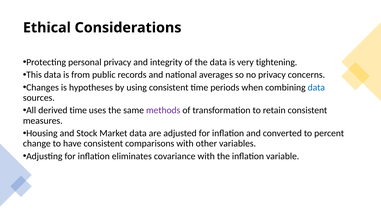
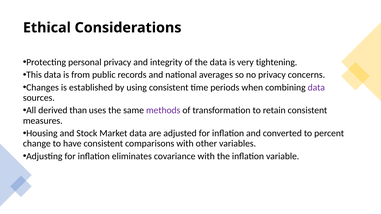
hypotheses: hypotheses -> established (91, 88)
data colour: blue -> purple (316, 88)
derived time: time -> than (78, 111)
